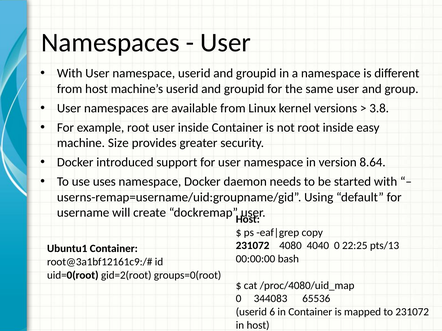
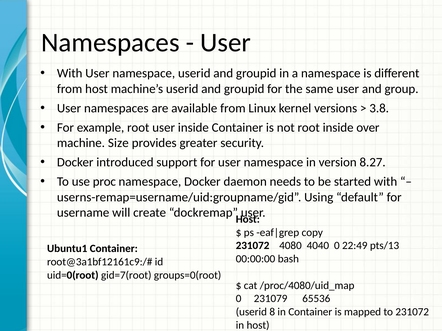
easy: easy -> over (368, 128)
8.64: 8.64 -> 8.27 (373, 163)
uses: uses -> proc (104, 182)
22:25: 22:25 -> 22:49 (355, 246)
gid=2(root: gid=2(root -> gid=7(root (126, 275)
344083: 344083 -> 231079 (271, 299)
6: 6 -> 8 (272, 312)
